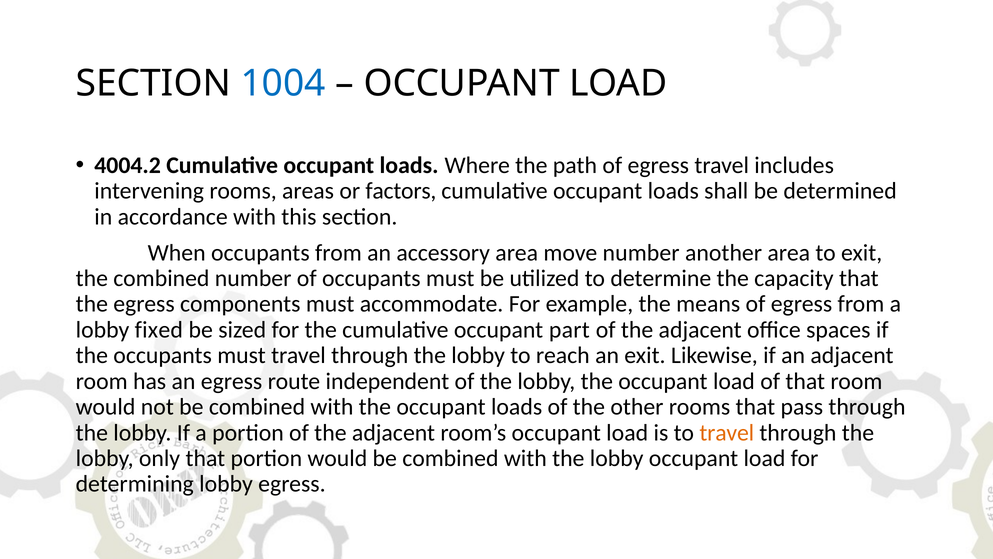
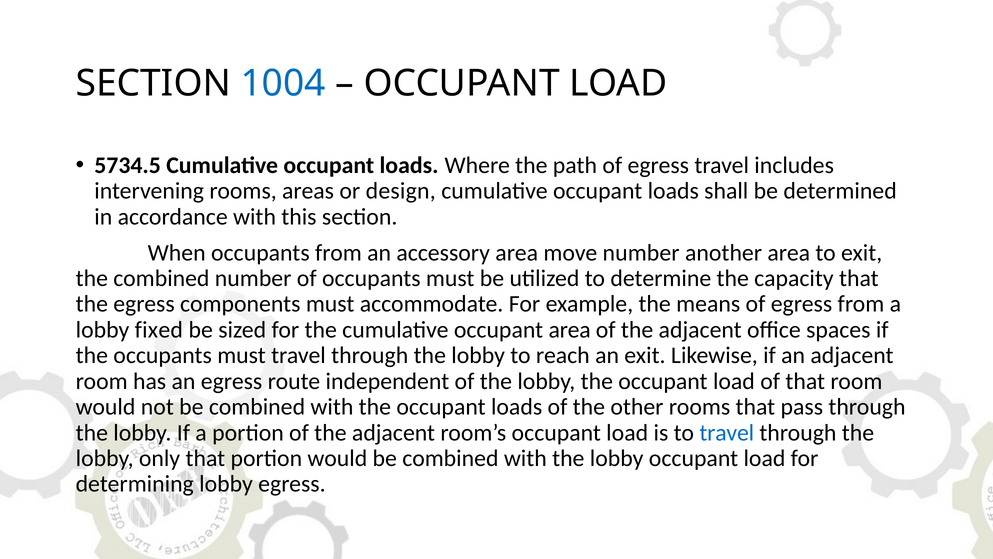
4004.2: 4004.2 -> 5734.5 (128, 165)
factors: factors -> design (401, 191)
occupant part: part -> area (570, 330)
travel colour: orange -> blue (727, 432)
